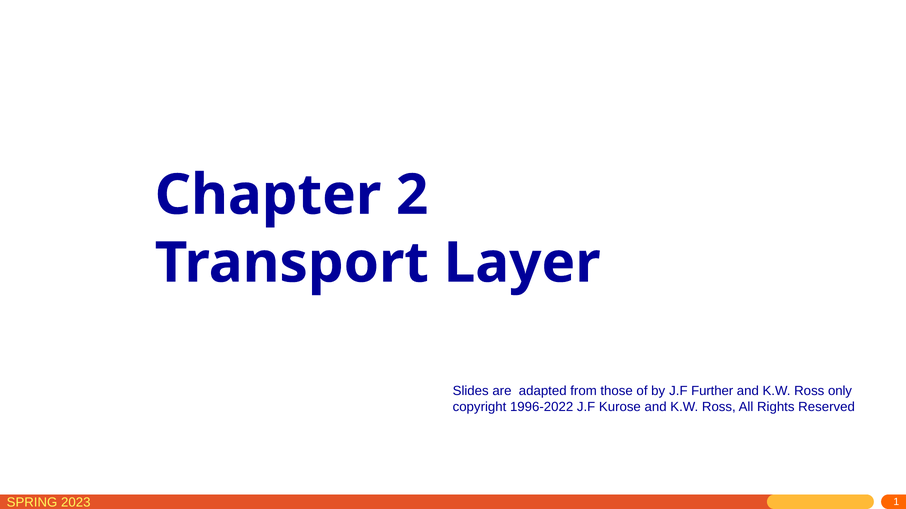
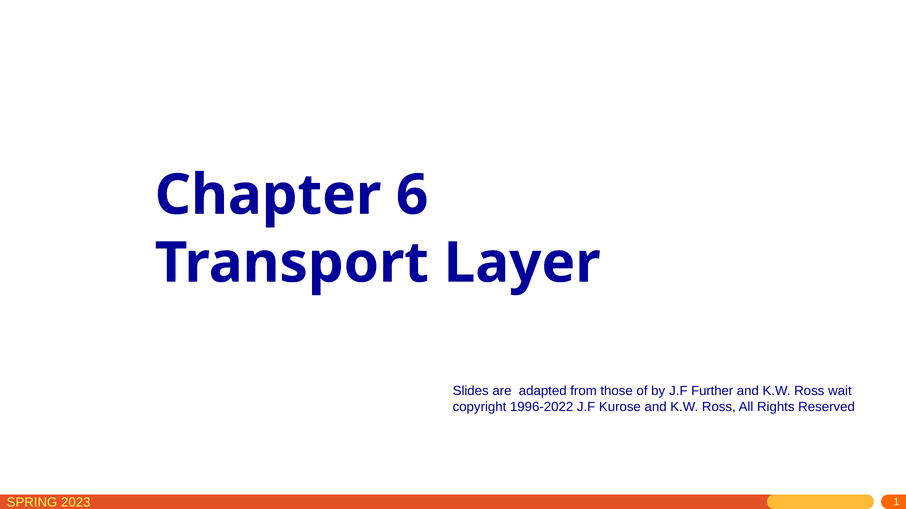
2: 2 -> 6 (412, 195)
only: only -> wait (840, 391)
